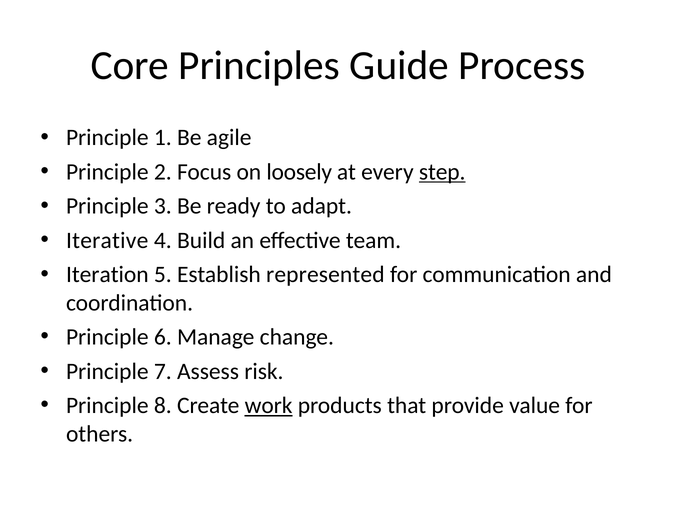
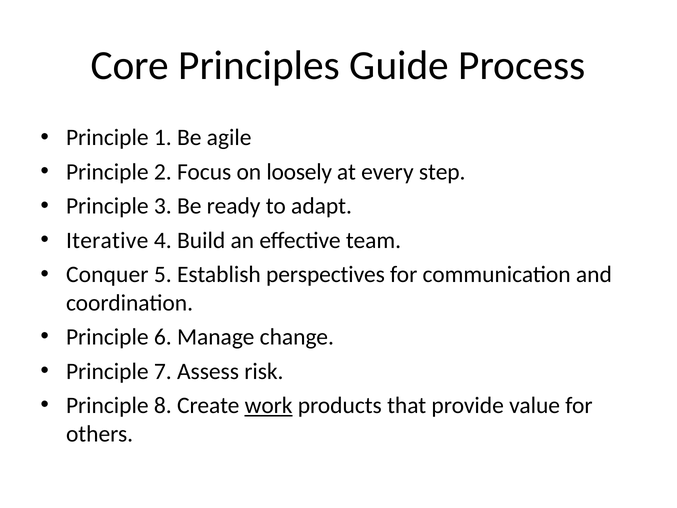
step underline: present -> none (442, 172)
Iteration: Iteration -> Conquer (107, 275)
represented: represented -> perspectives (325, 275)
